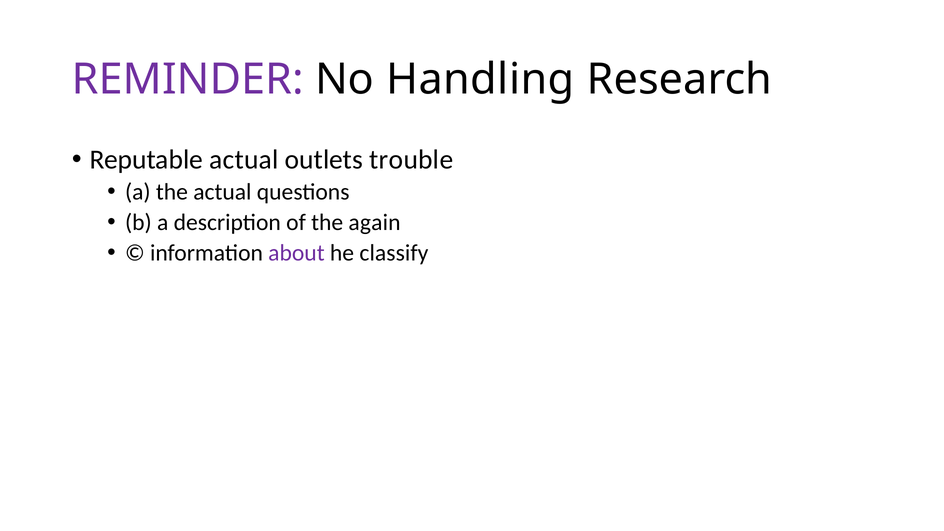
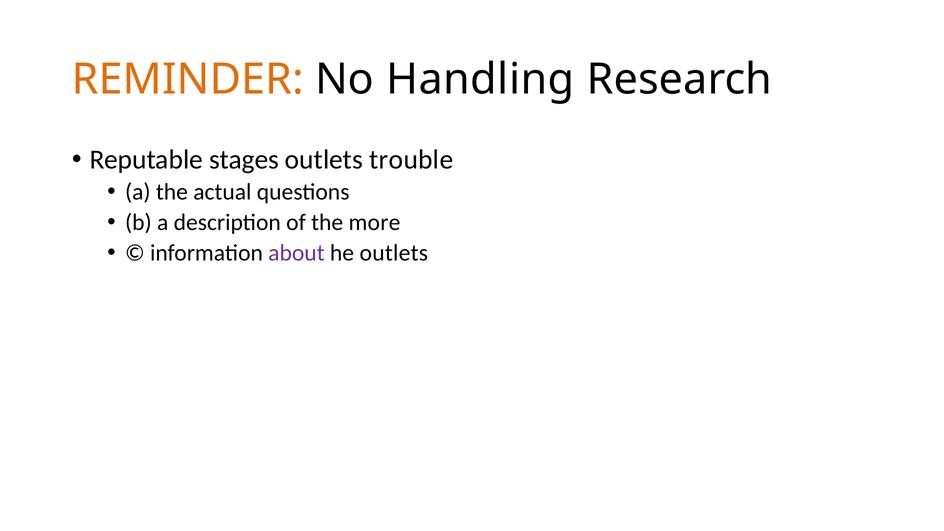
REMINDER colour: purple -> orange (188, 79)
Reputable actual: actual -> stages (244, 160)
again: again -> more (375, 223)
he classify: classify -> outlets (394, 253)
